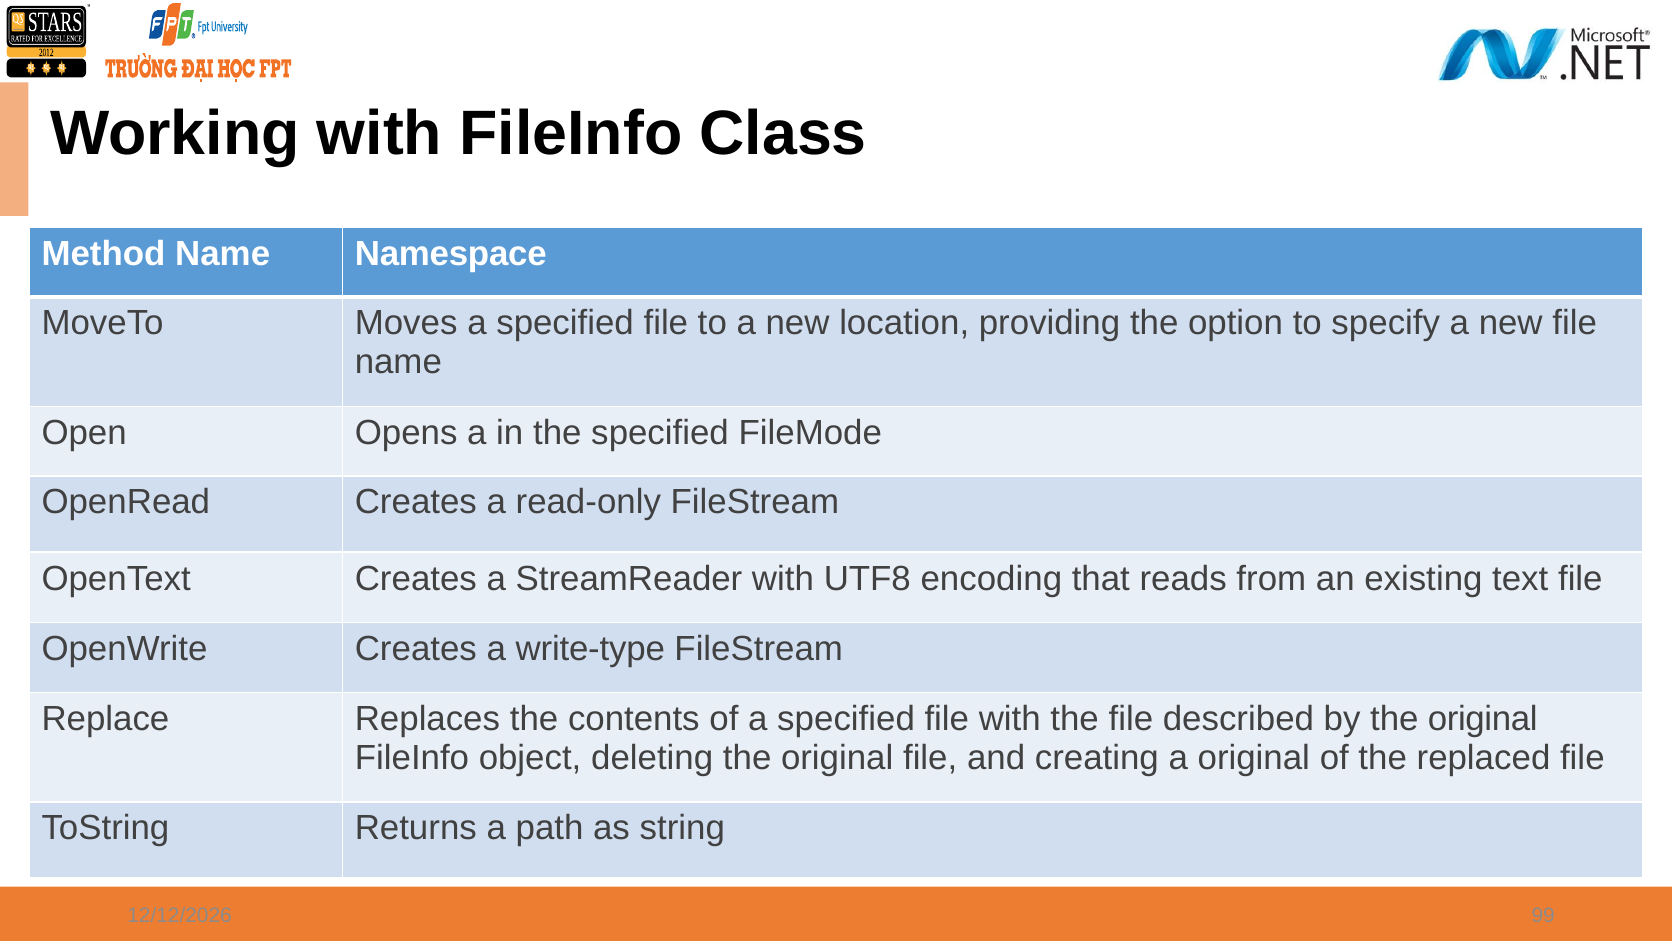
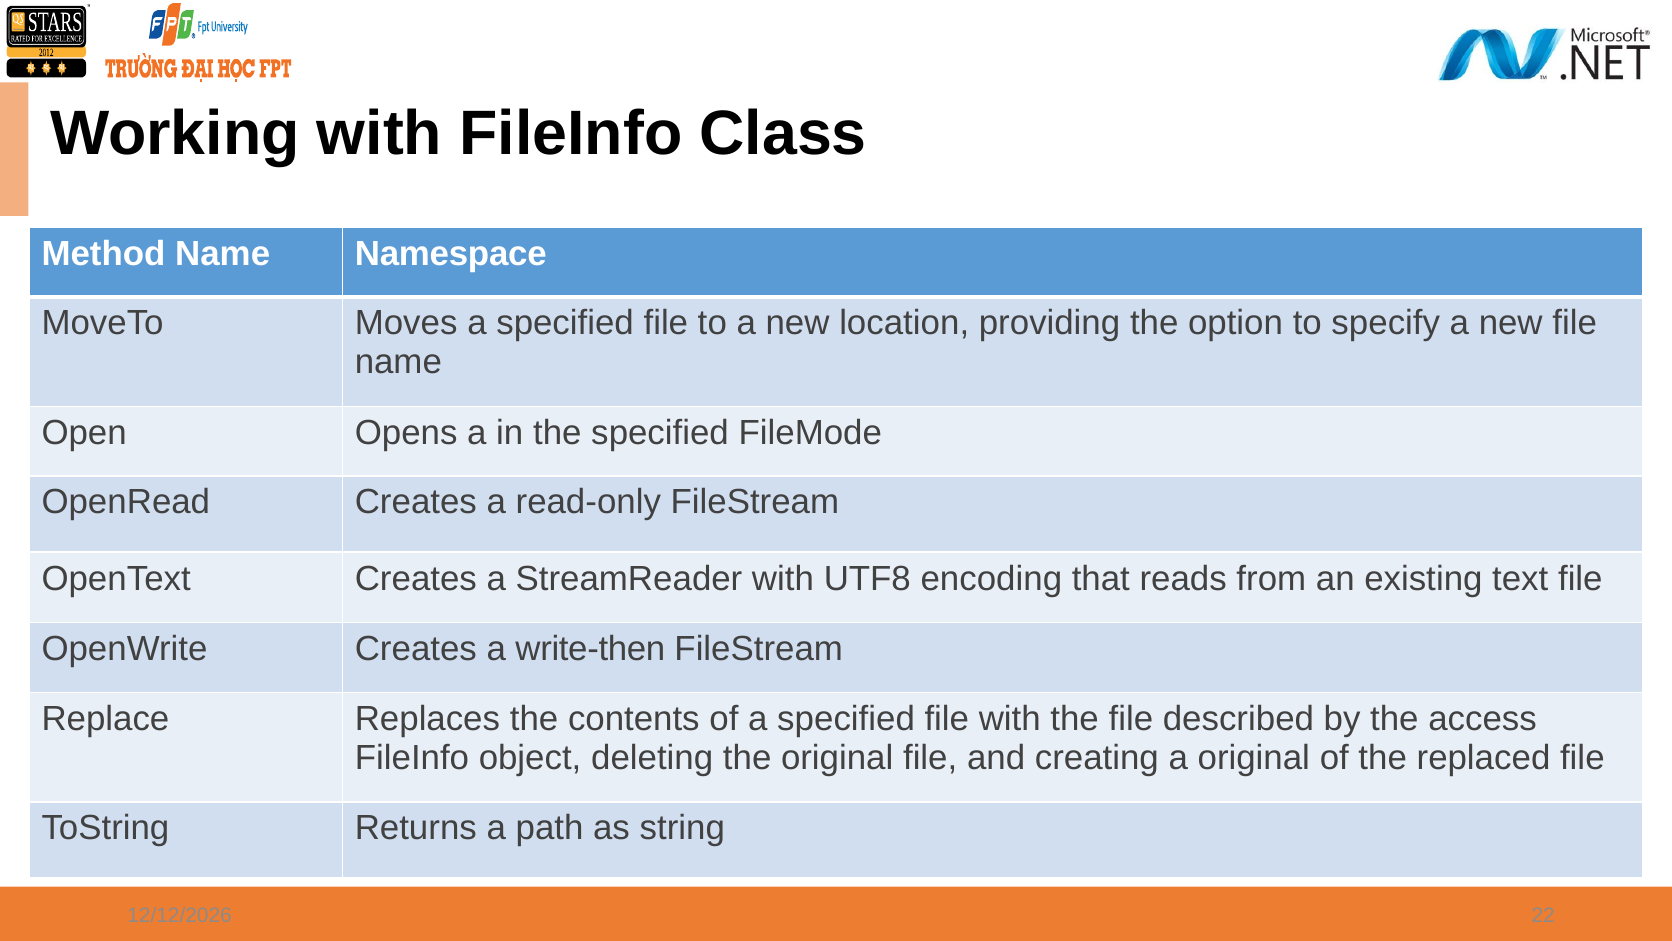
write-type: write-type -> write-then (590, 649)
by the original: original -> access (1483, 718)
99: 99 -> 22 (1543, 915)
